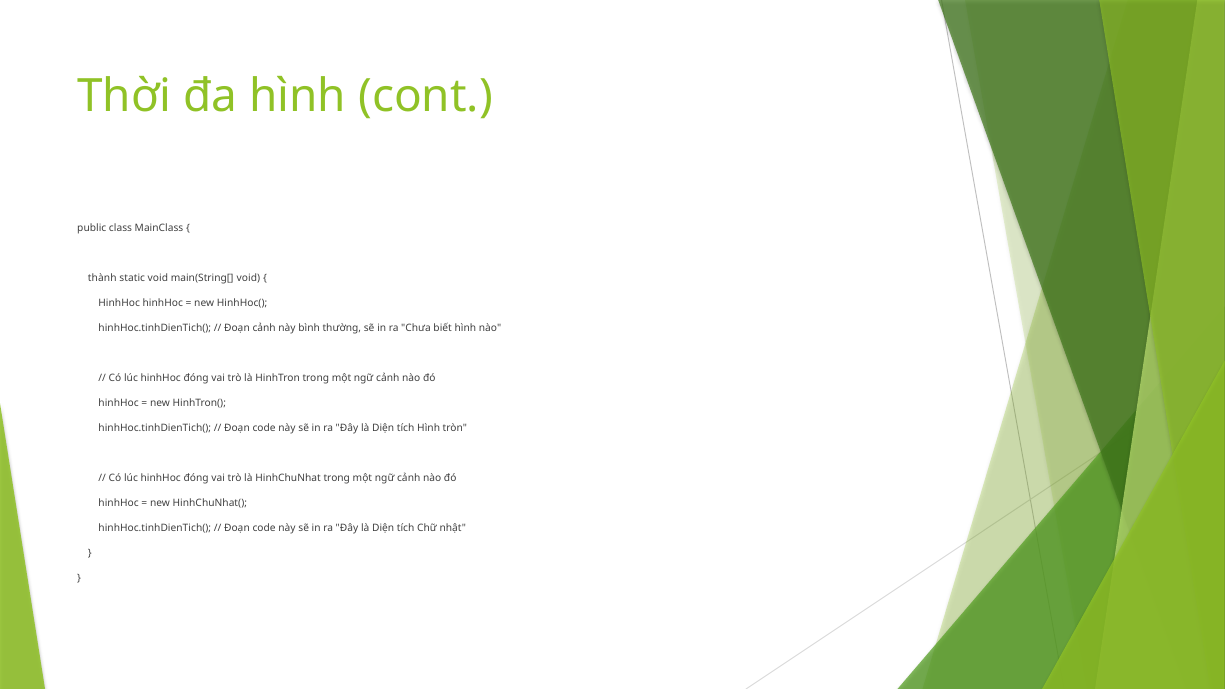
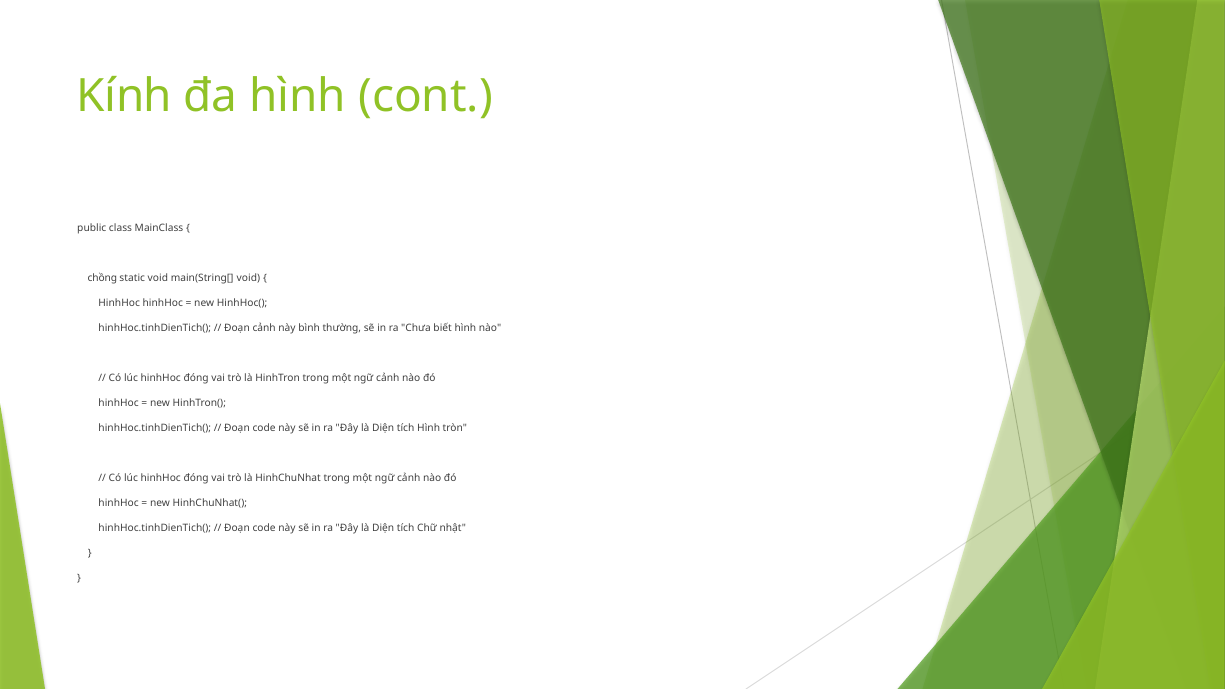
Thời: Thời -> Kính (124, 97)
thành: thành -> chồng (102, 279)
